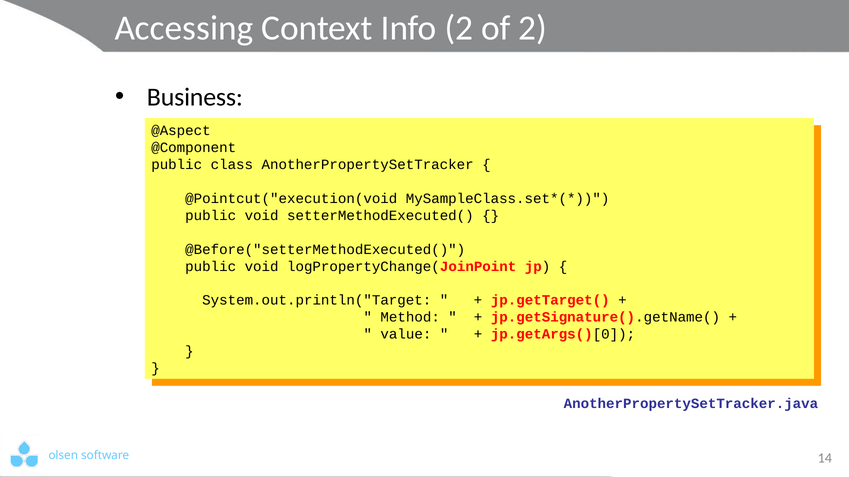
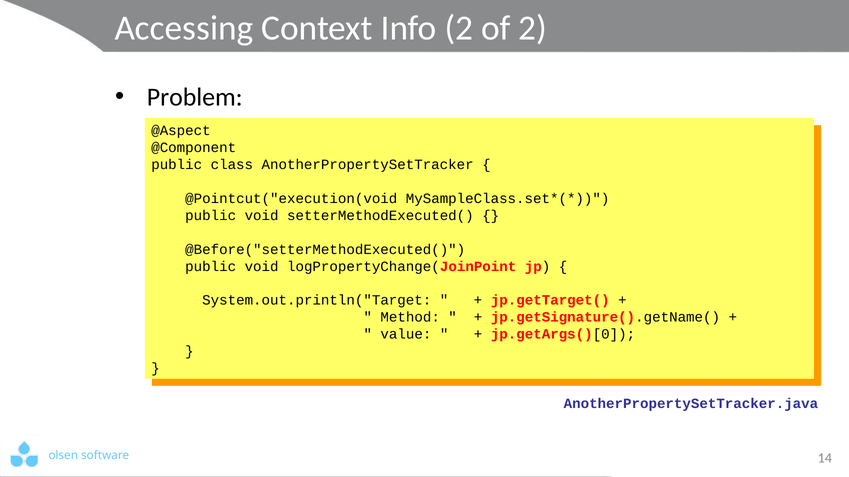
Business: Business -> Problem (195, 97)
